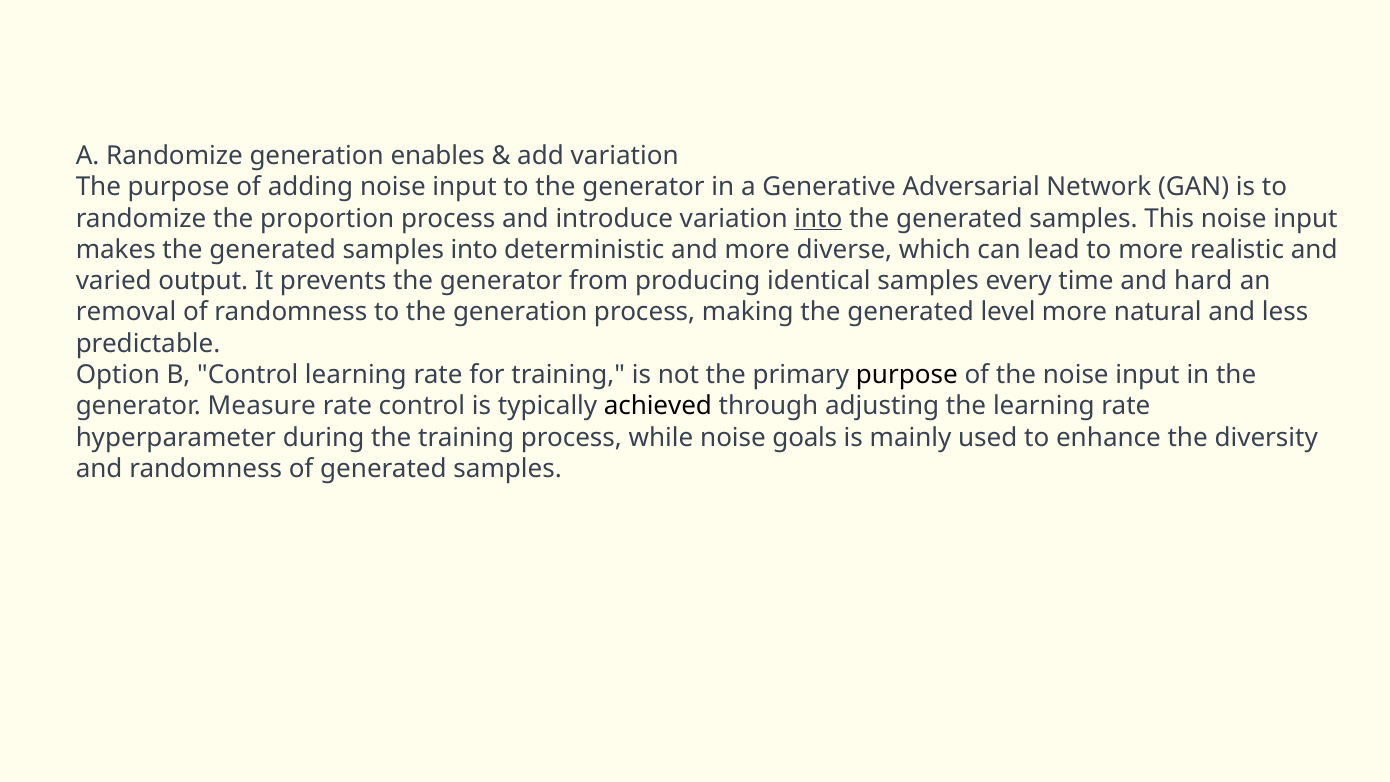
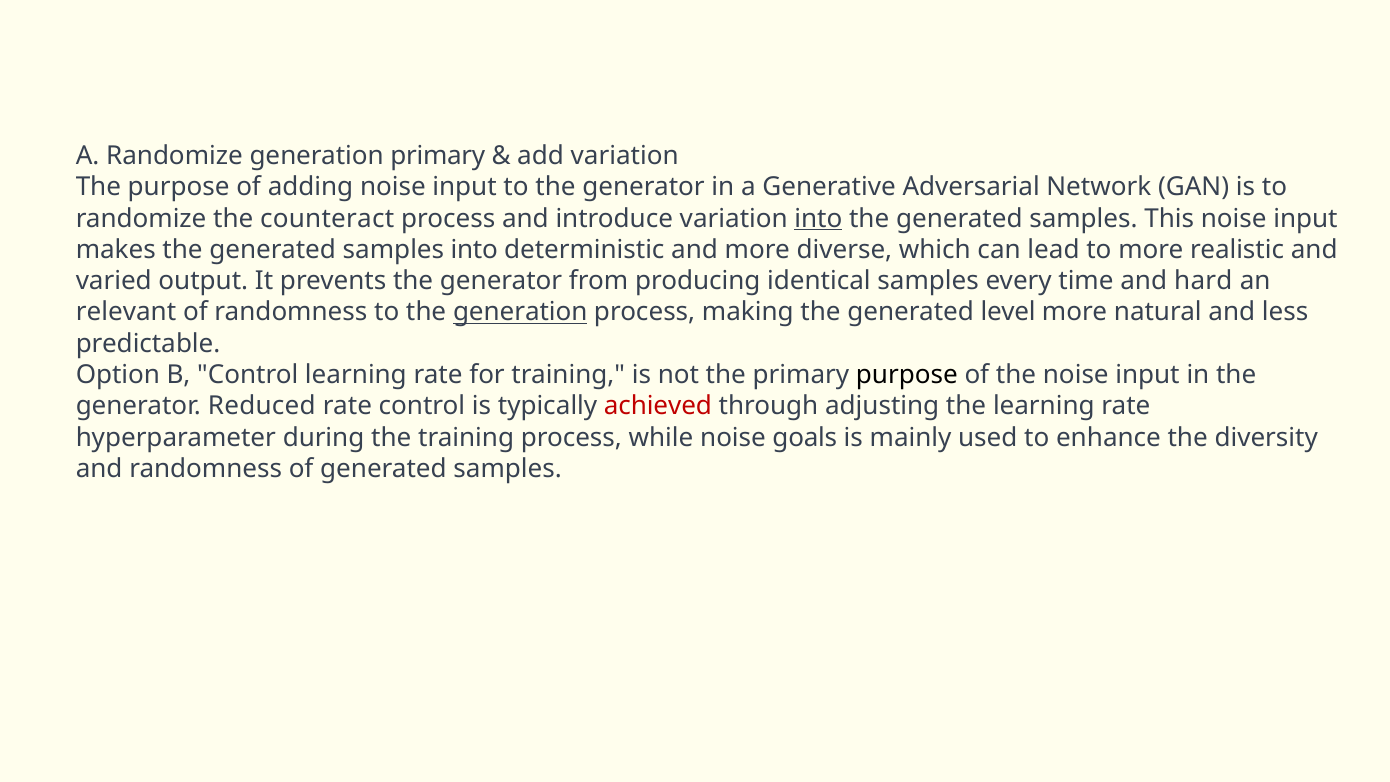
generation enables: enables -> primary (438, 156)
proportion: proportion -> counteract (327, 218)
removal: removal -> relevant (126, 312)
generation underline: none -> present (520, 312)
Measure: Measure -> Reduced (262, 406)
achieved colour: black -> red (658, 406)
